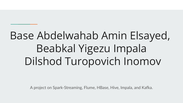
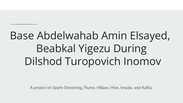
Yigezu Impala: Impala -> During (130, 49)
